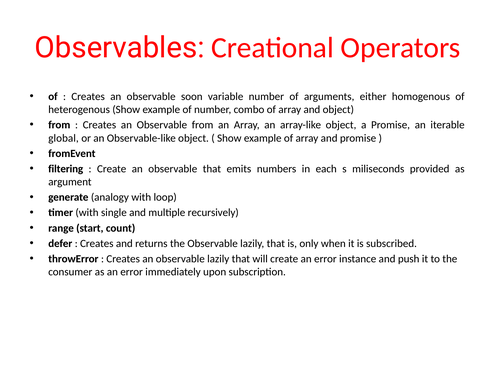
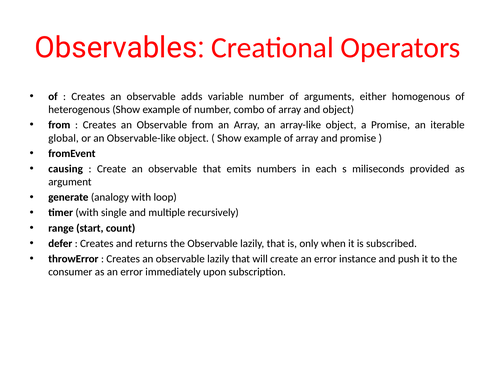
soon: soon -> adds (192, 96)
filtering: filtering -> causing (66, 169)
